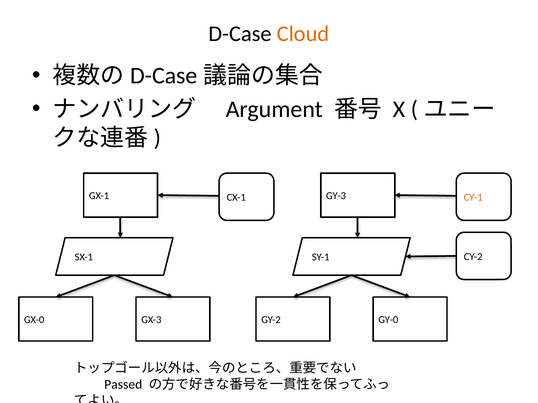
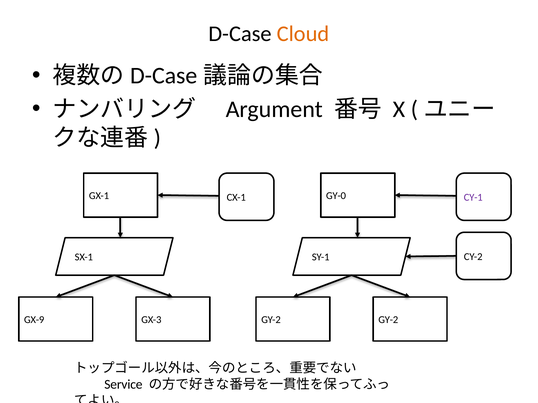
GY-3: GY-3 -> GY-0 (336, 196)
CY-1 colour: orange -> purple (473, 198)
GX-0: GX-0 -> GX-9 (34, 320)
GY-2 GY-0: GY-0 -> GY-2 (388, 320)
Passed: Passed -> Service (123, 385)
